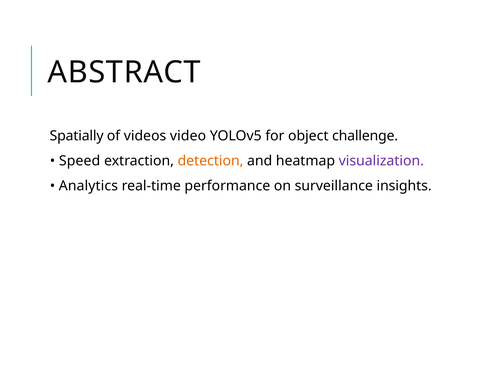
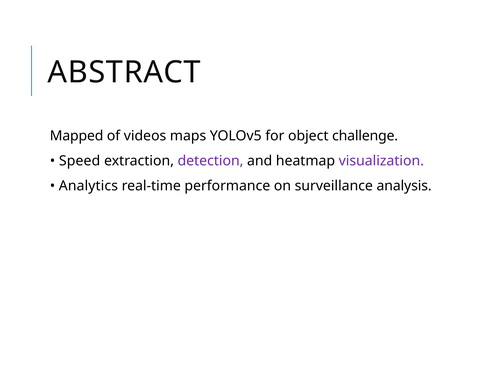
Spatially: Spatially -> Mapped (77, 136)
video: video -> maps (188, 136)
detection colour: orange -> purple (211, 161)
insights: insights -> analysis (404, 186)
